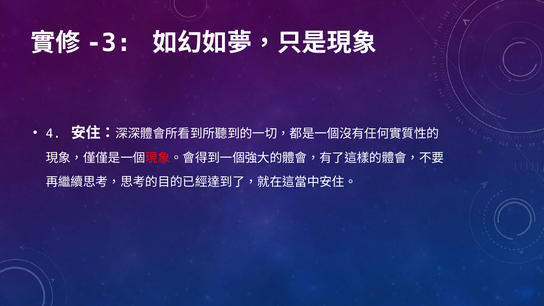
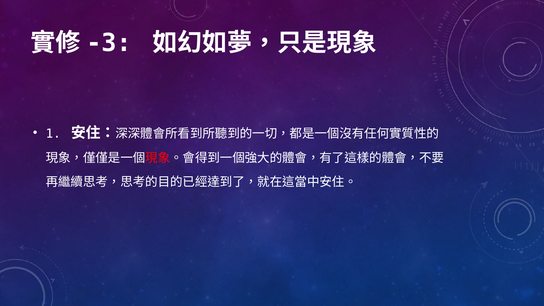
4: 4 -> 1 (53, 134)
